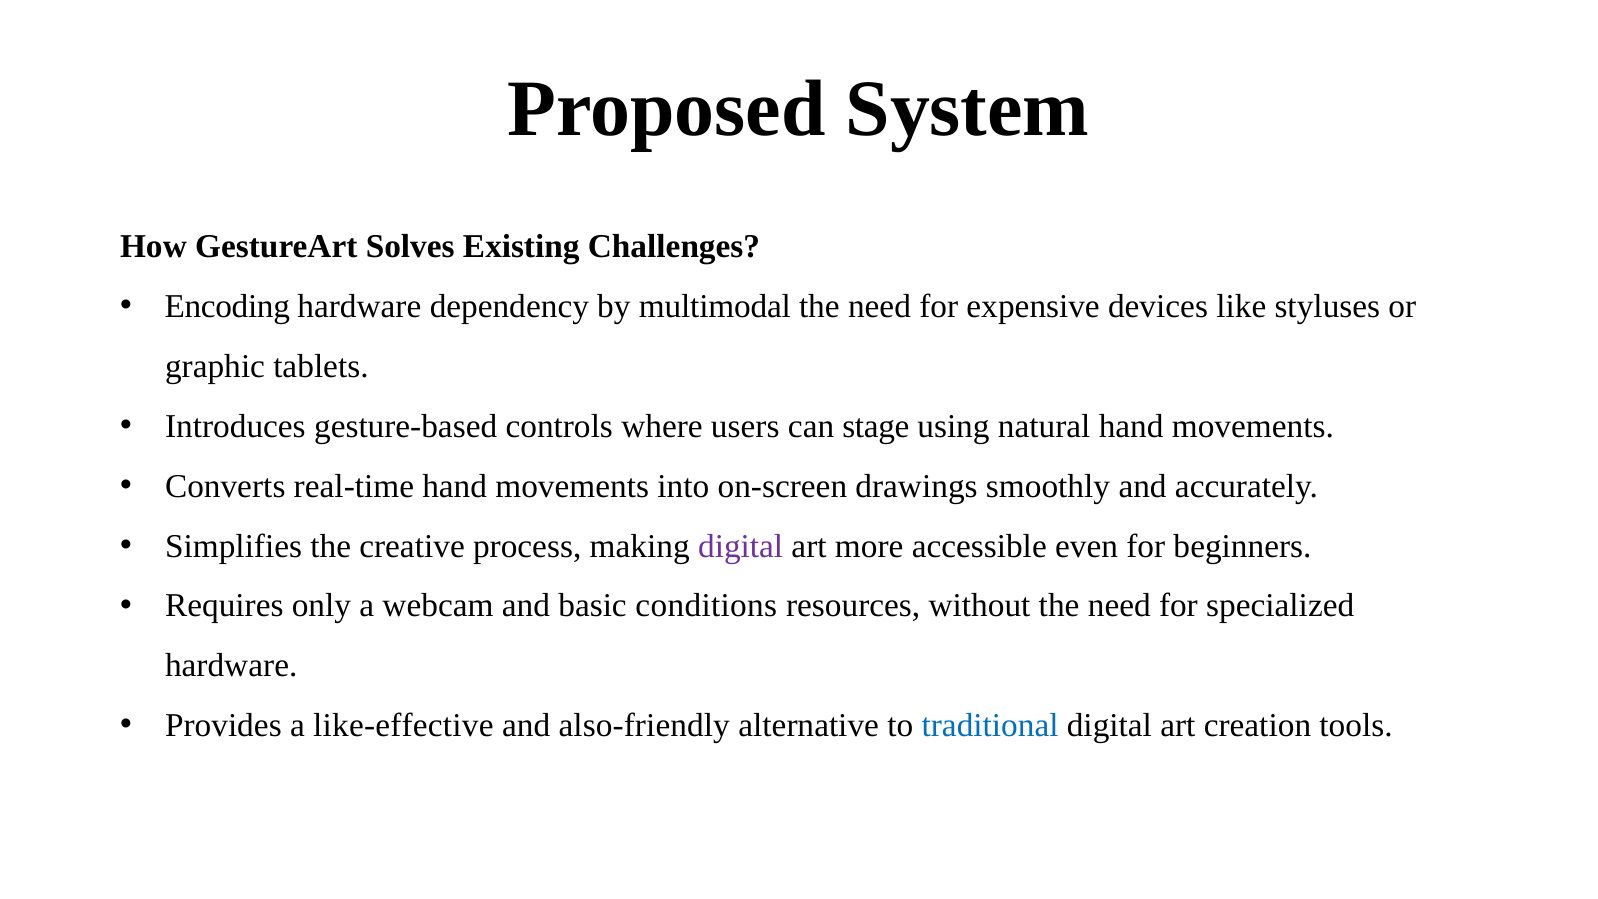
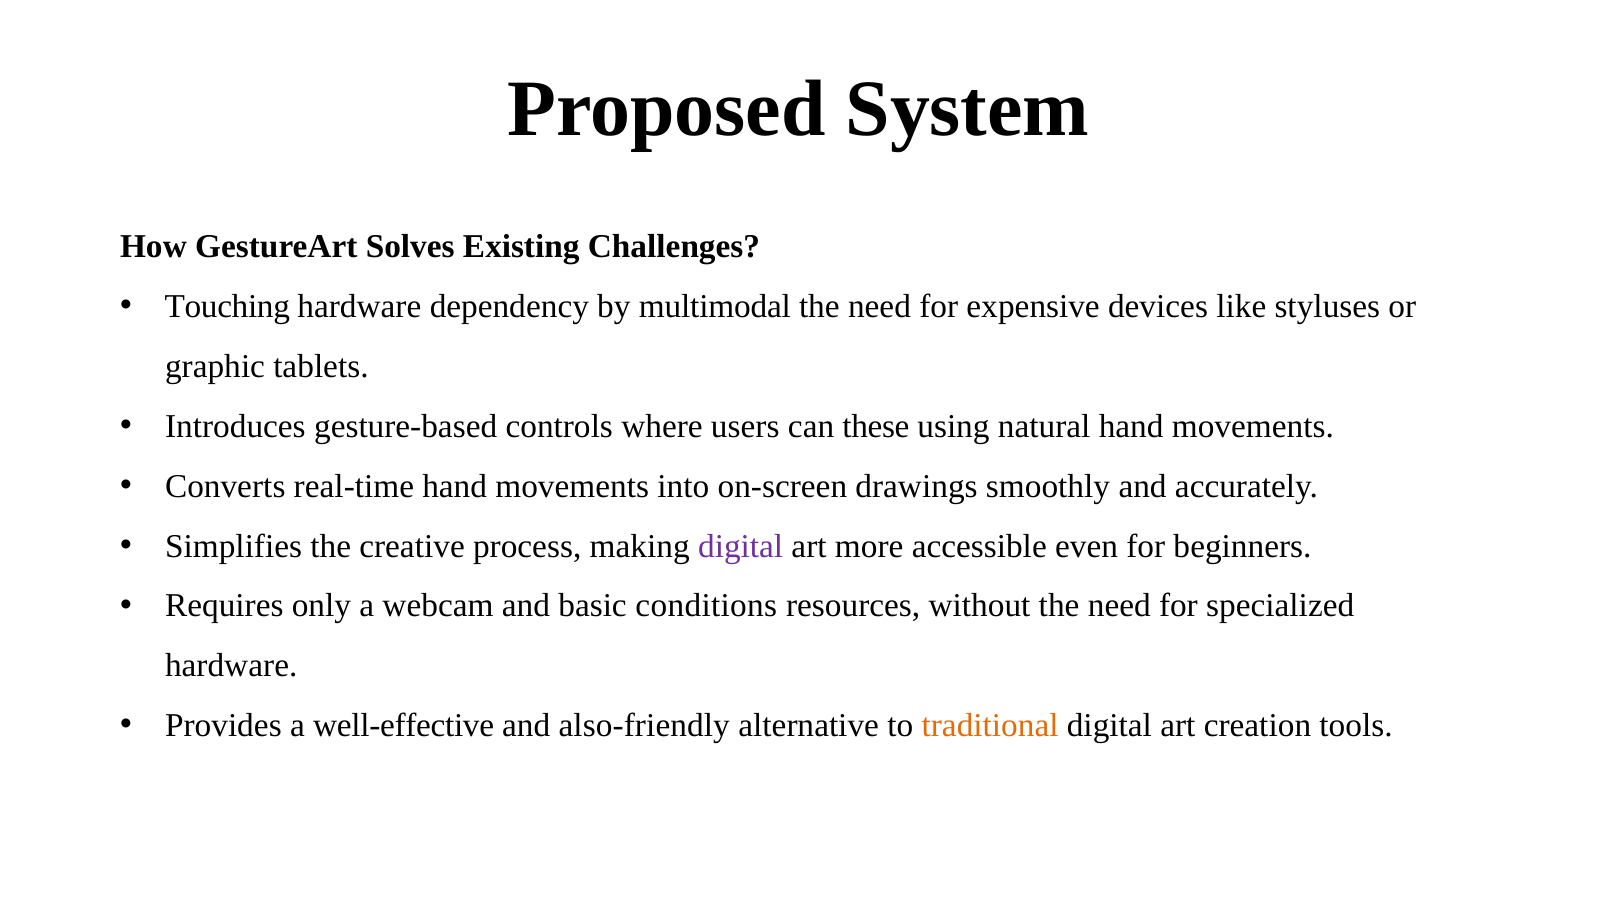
Encoding: Encoding -> Touching (227, 306)
stage: stage -> these (876, 426)
like-effective: like-effective -> well-effective (404, 726)
traditional colour: blue -> orange (990, 726)
